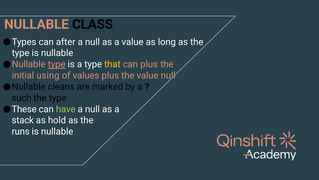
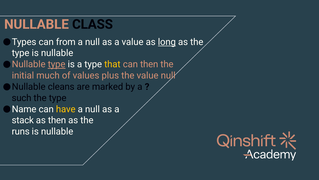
after: after -> from (66, 42)
long underline: none -> present (167, 42)
can plus: plus -> then (149, 64)
using: using -> much (48, 75)
These: These -> Name (24, 109)
have colour: light green -> yellow (66, 109)
as hold: hold -> then (57, 120)
